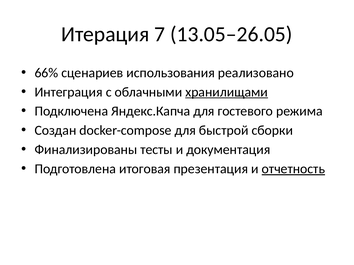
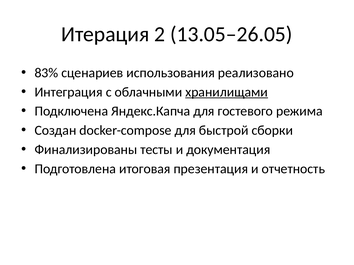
7: 7 -> 2 (160, 34)
66%: 66% -> 83% (46, 73)
отчетность underline: present -> none (293, 169)
